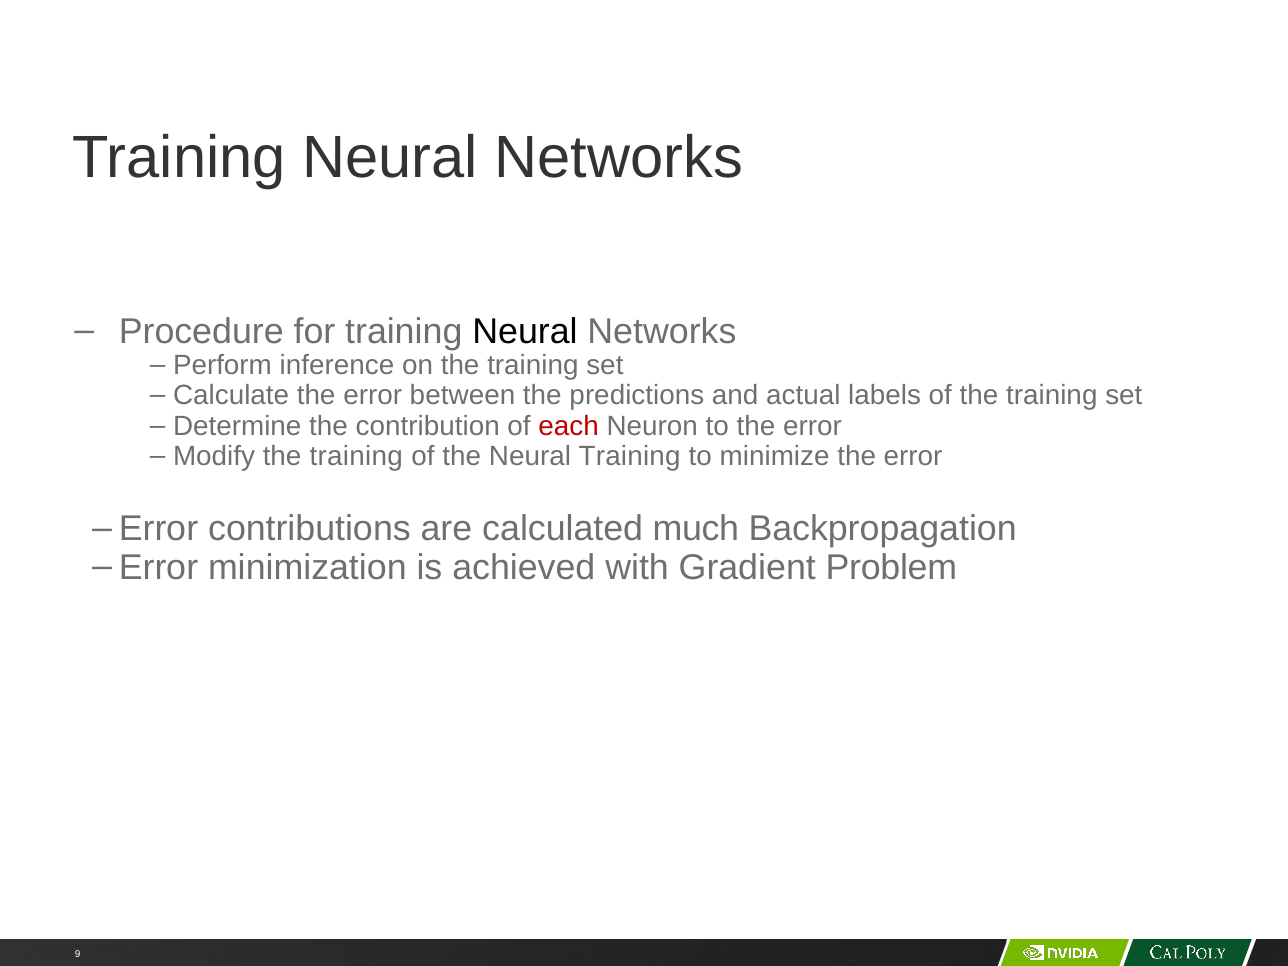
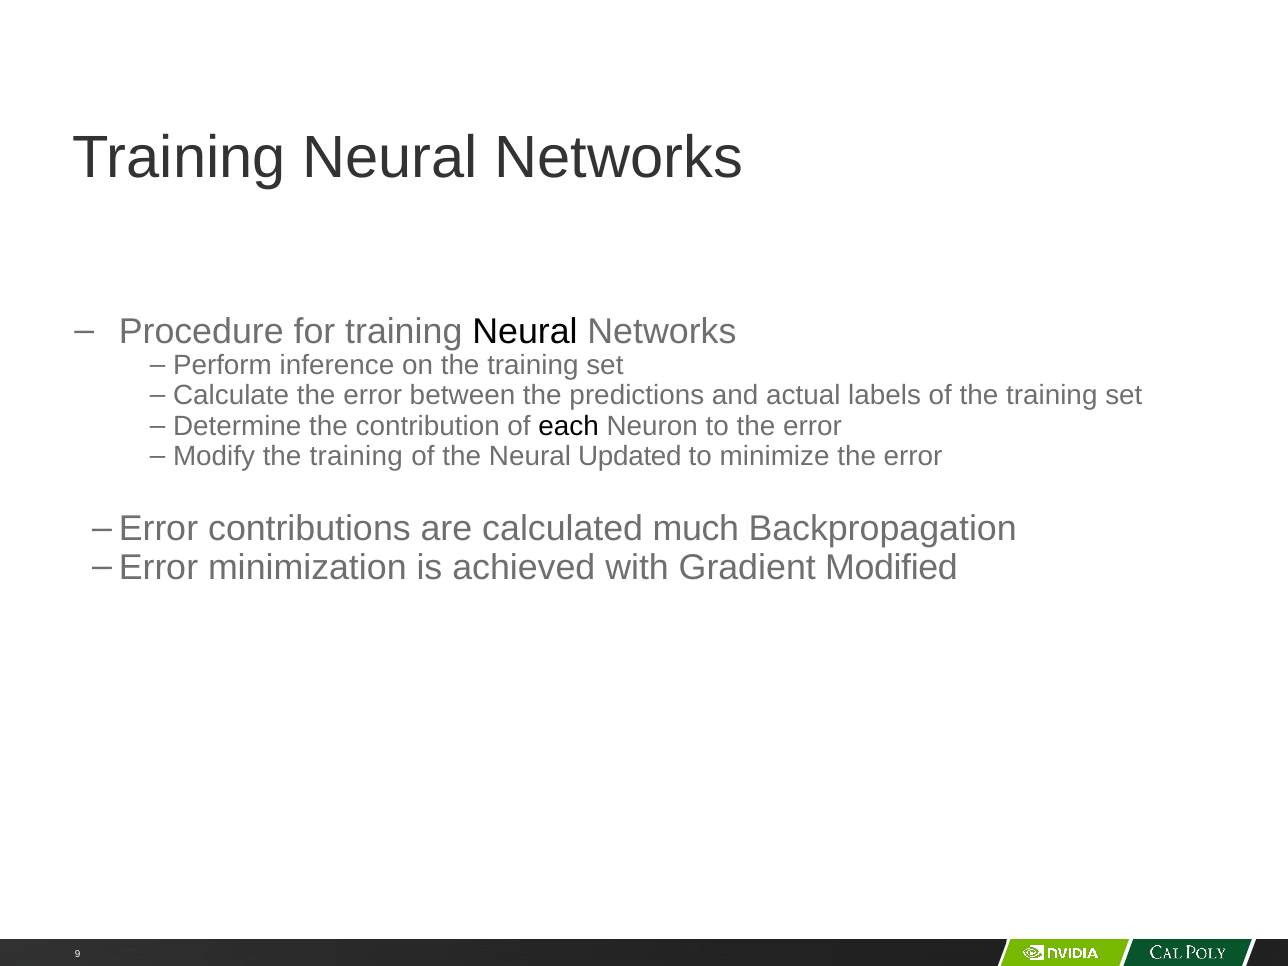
each colour: red -> black (569, 426)
Neural Training: Training -> Updated (630, 456)
Problem: Problem -> Modified (891, 568)
